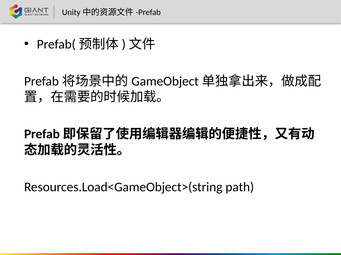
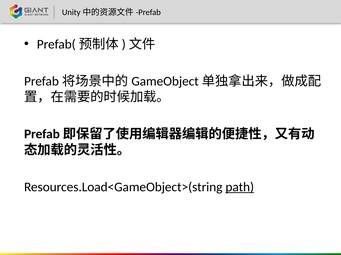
path underline: none -> present (240, 187)
